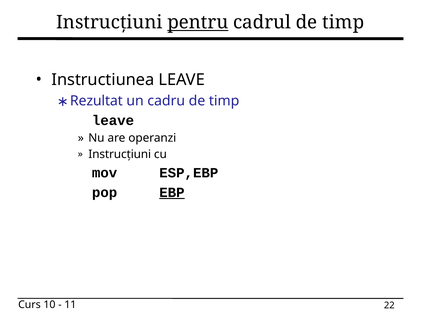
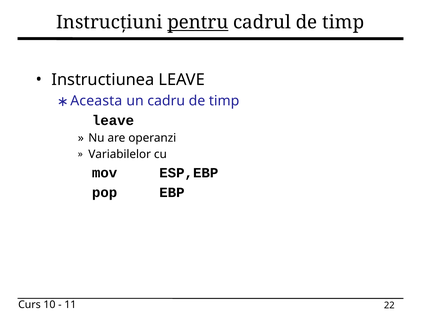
Rezultat: Rezultat -> Aceasta (96, 101)
Instrucțiuni: Instrucțiuni -> Variabilelor (120, 154)
EBP underline: present -> none (172, 192)
